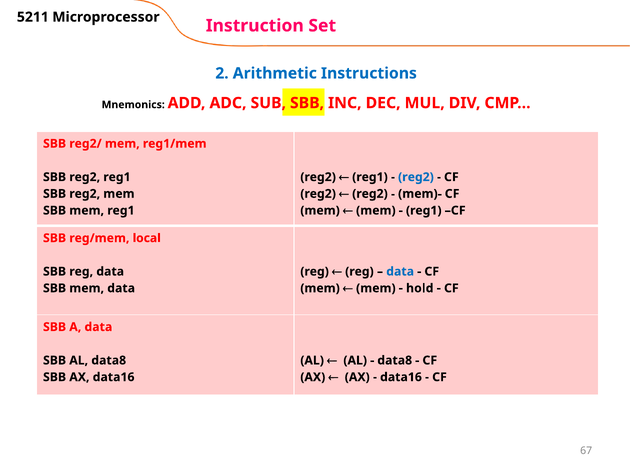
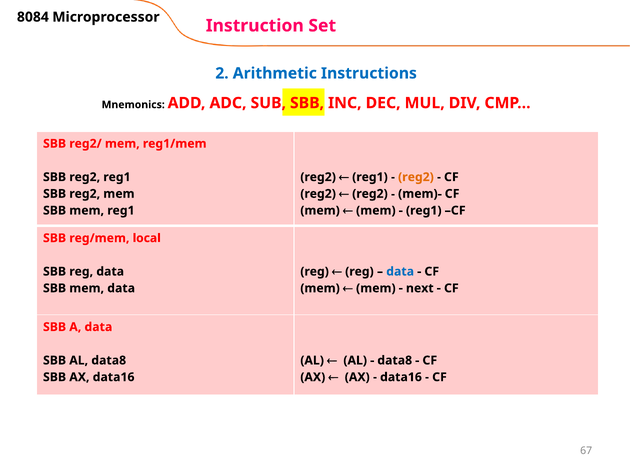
5211: 5211 -> 8084 (33, 17)
reg2 colour: blue -> orange (416, 177)
hold: hold -> next (420, 288)
